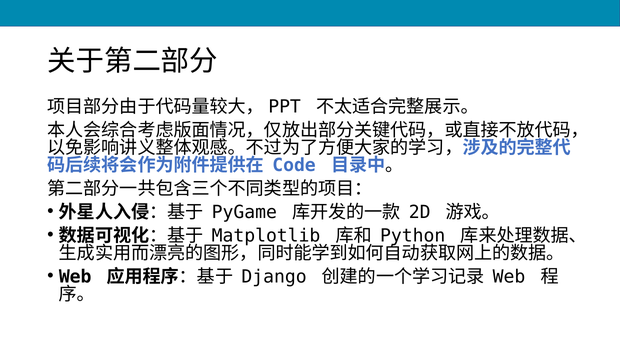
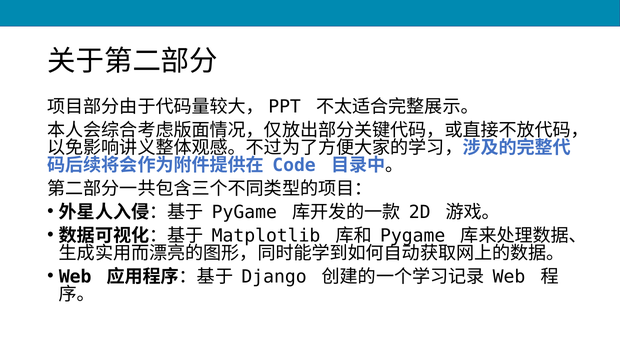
Python: Python -> Pygame (413, 235)
